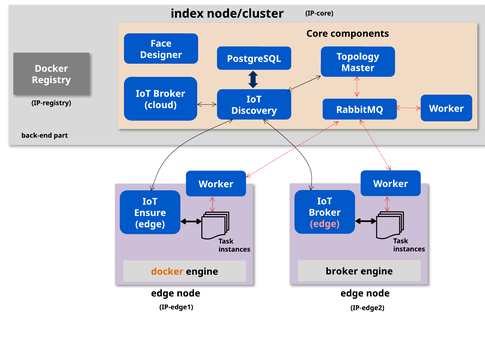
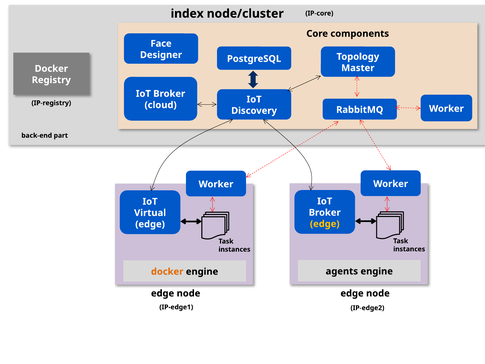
Ensure: Ensure -> Virtual (150, 213)
edge colour: pink -> yellow (325, 224)
broker: broker -> agents (342, 271)
